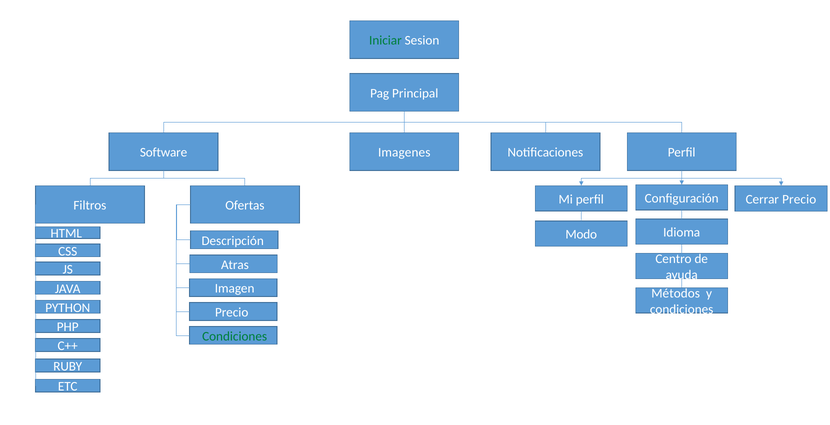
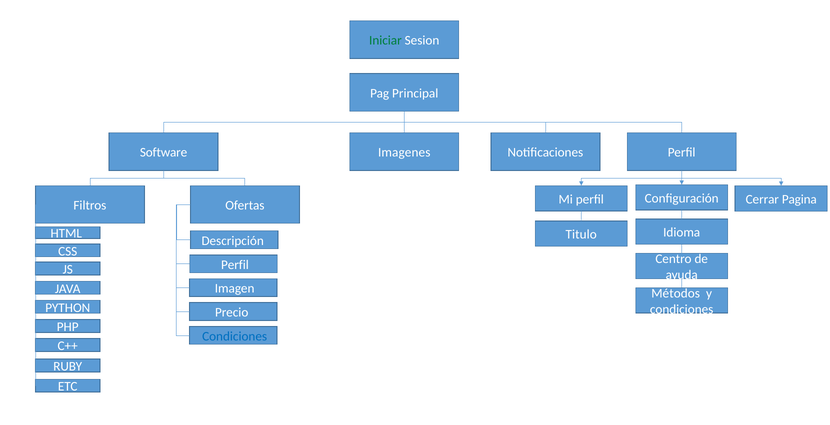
Cerrar Precio: Precio -> Pagina (799, 200)
Modo: Modo -> Titulo (581, 235)
Atras: Atras -> Perfil (235, 265)
Condiciones colour: green -> blue (235, 337)
